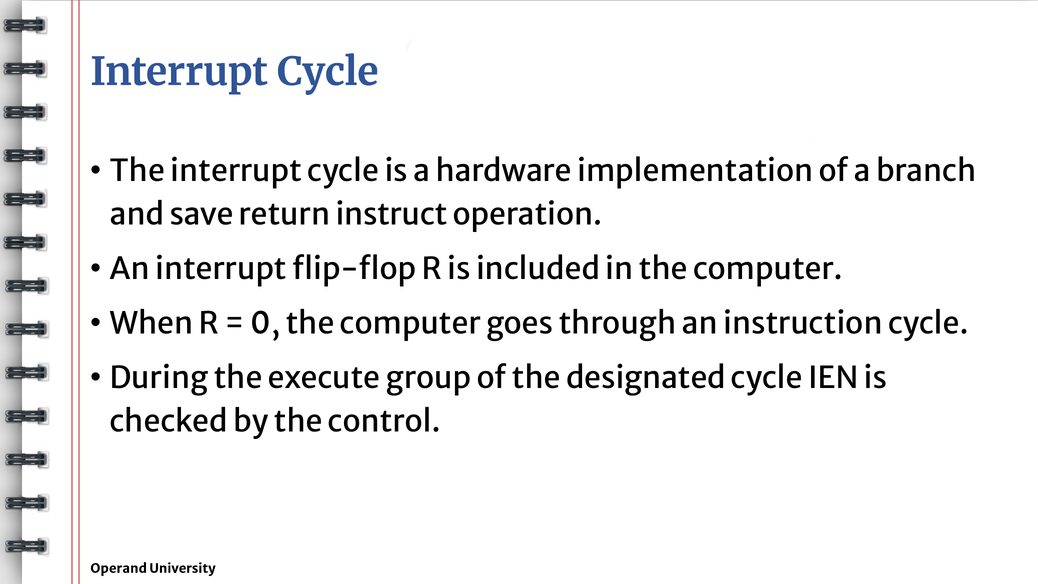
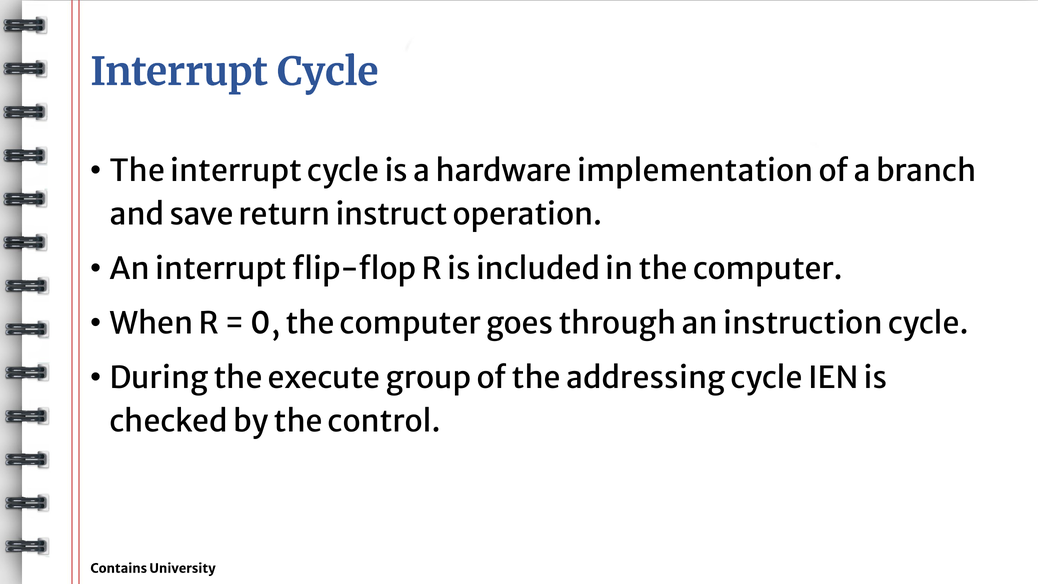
designated: designated -> addressing (646, 378)
Operand: Operand -> Contains (119, 568)
